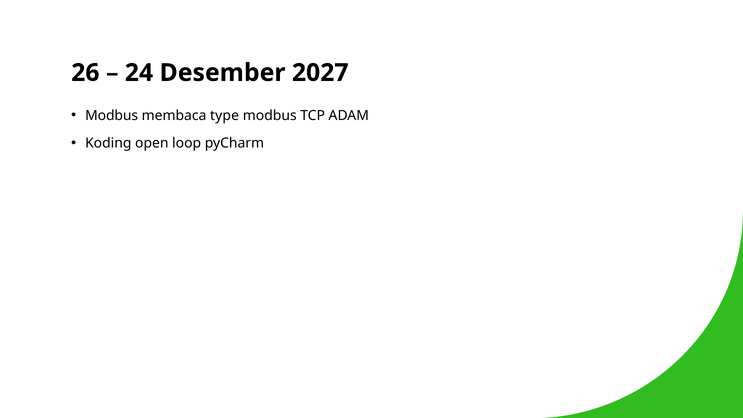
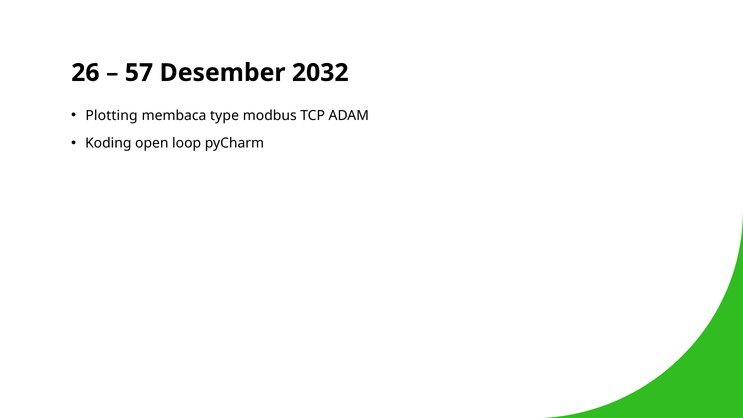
24: 24 -> 57 (139, 73)
2027: 2027 -> 2032 (320, 73)
Modbus: Modbus -> Plotting (112, 116)
